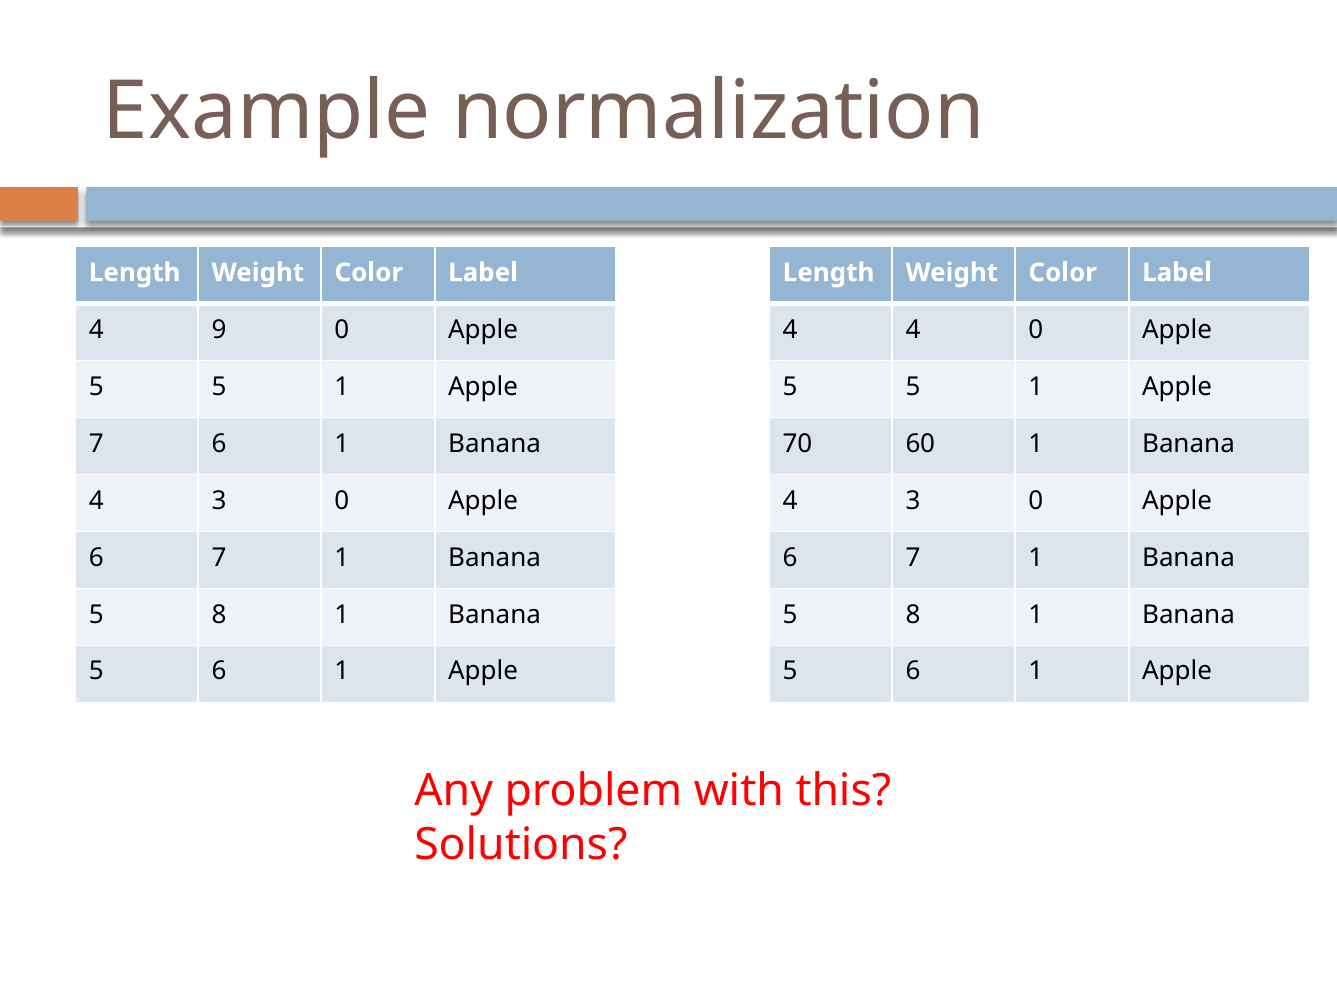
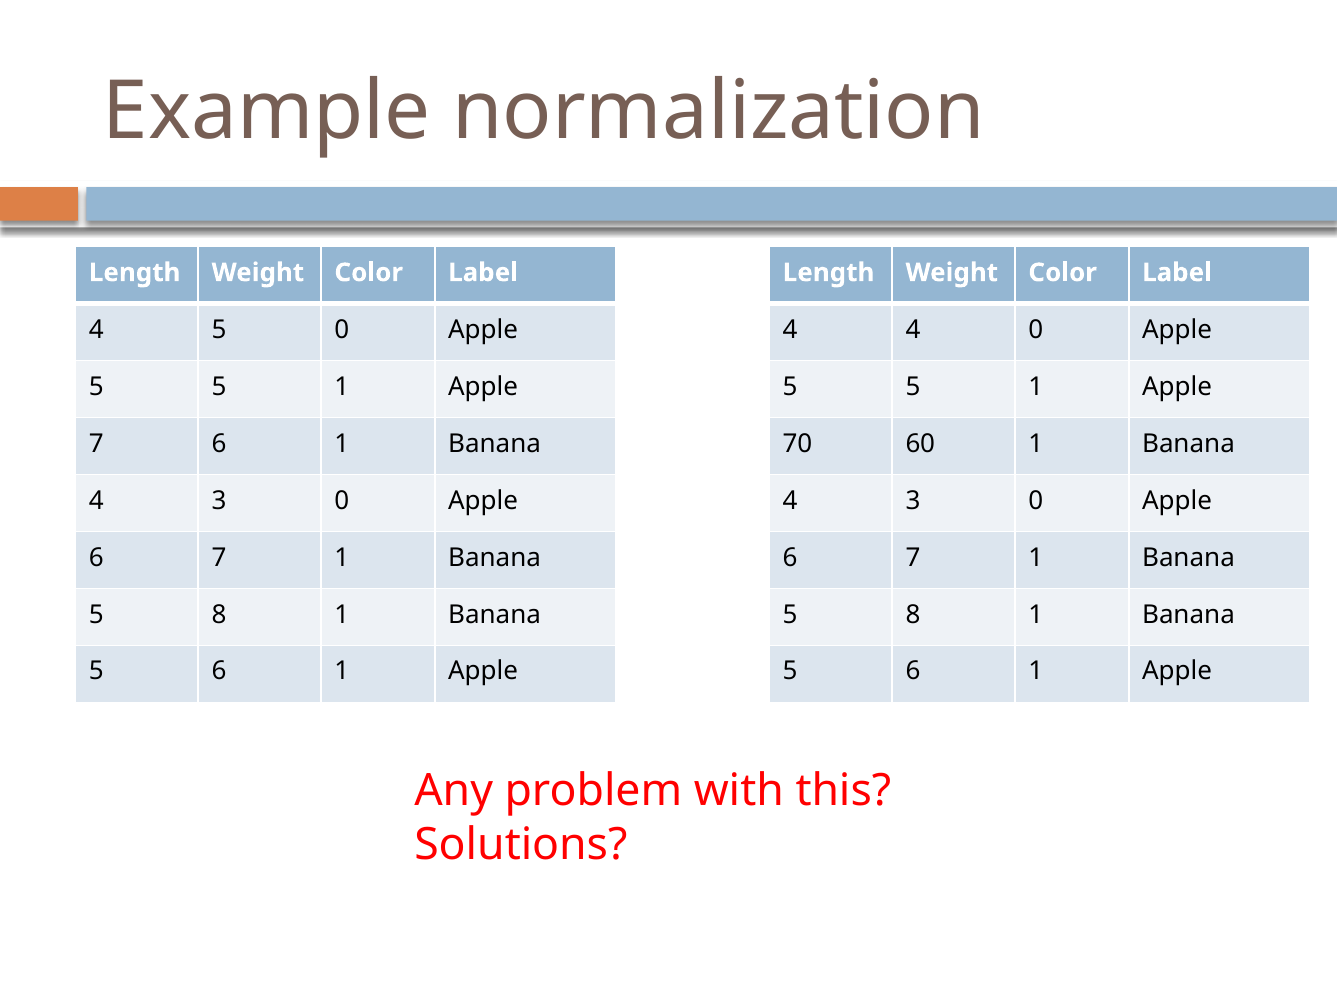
4 9: 9 -> 5 (219, 330)
